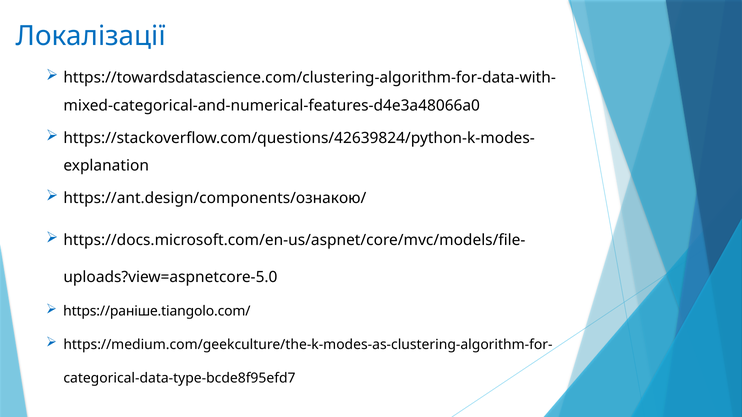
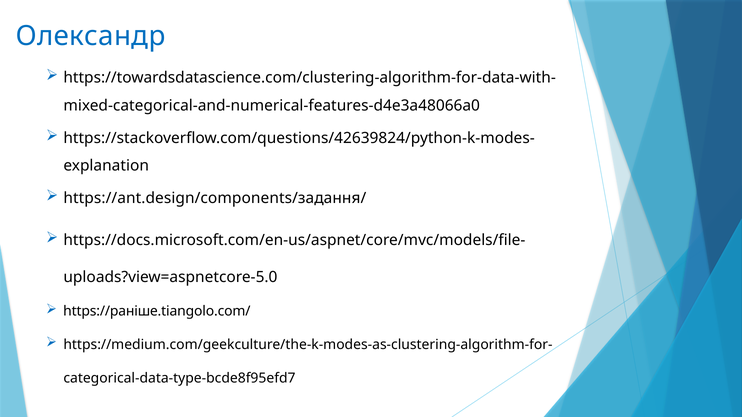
Локалізації: Локалізації -> Олександр (91, 36)
https://ant.design/components/ознакою/: https://ant.design/components/ознакою/ -> https://ant.design/components/задання/ (215, 198)
